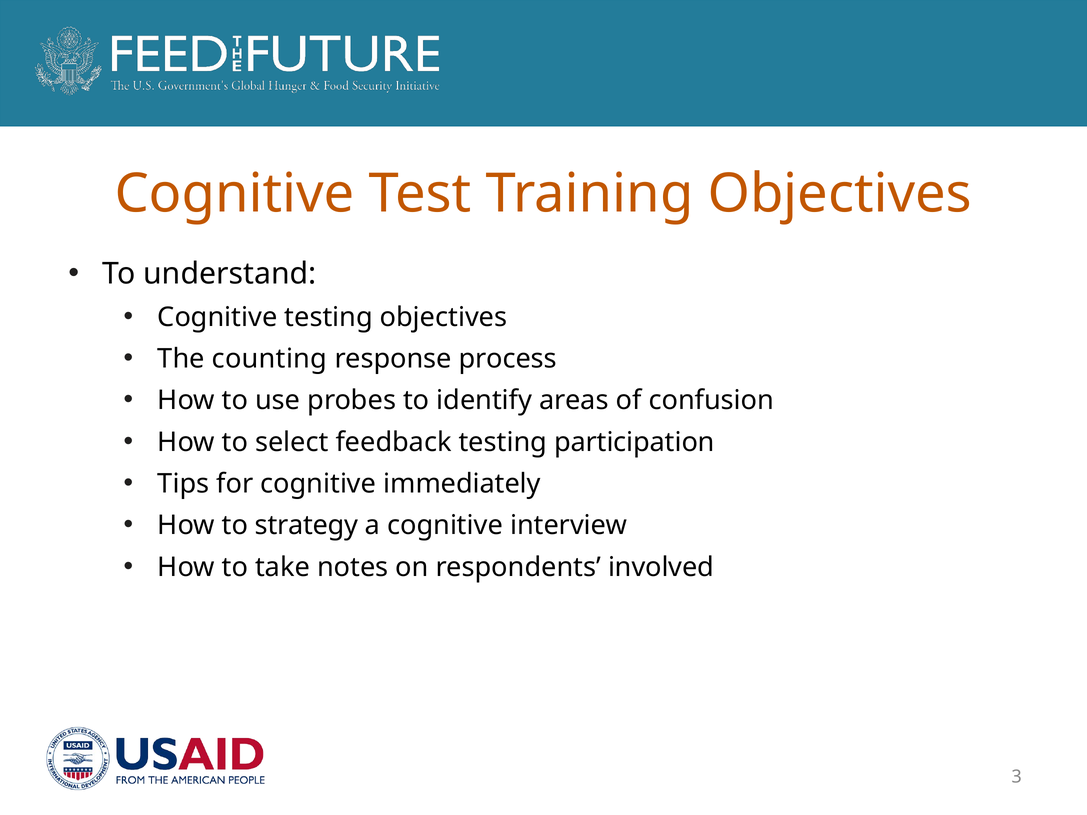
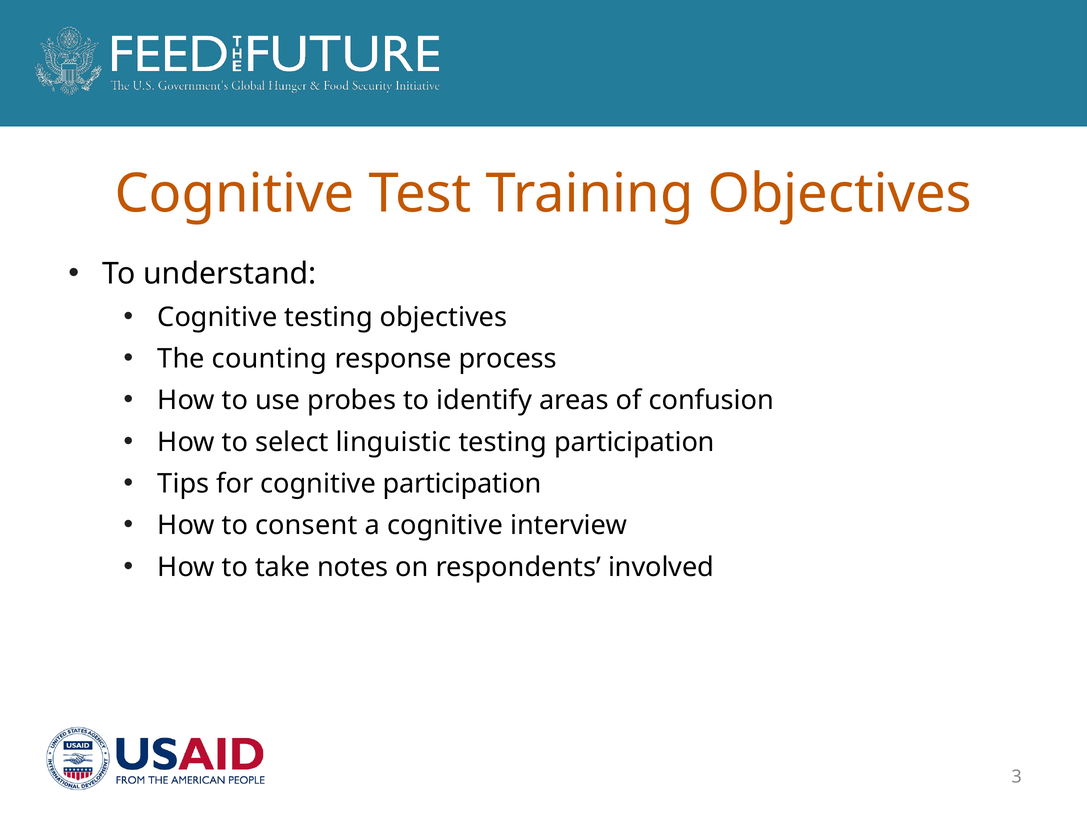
feedback: feedback -> linguistic (394, 442)
cognitive immediately: immediately -> participation (462, 484)
strategy: strategy -> consent (306, 526)
